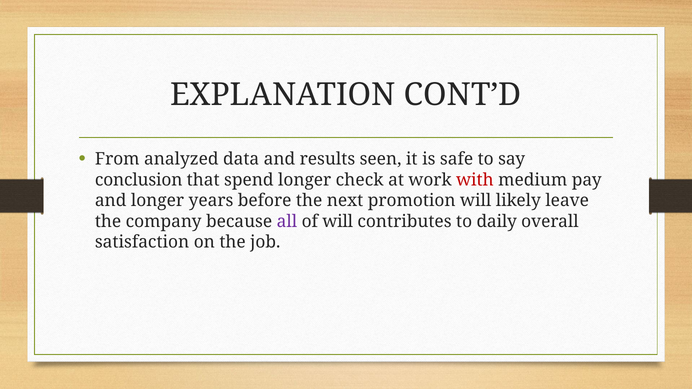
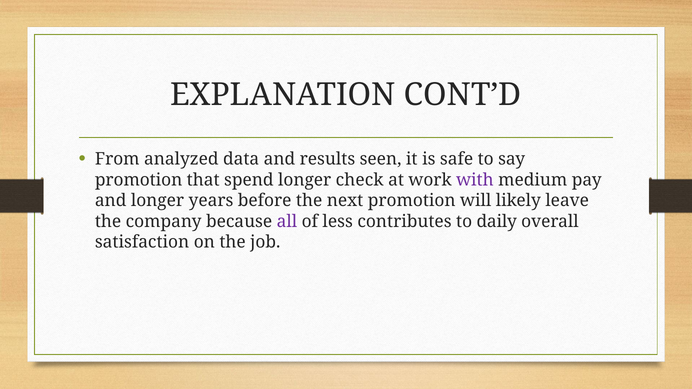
conclusion: conclusion -> promotion (139, 180)
with colour: red -> purple (475, 180)
of will: will -> less (338, 222)
